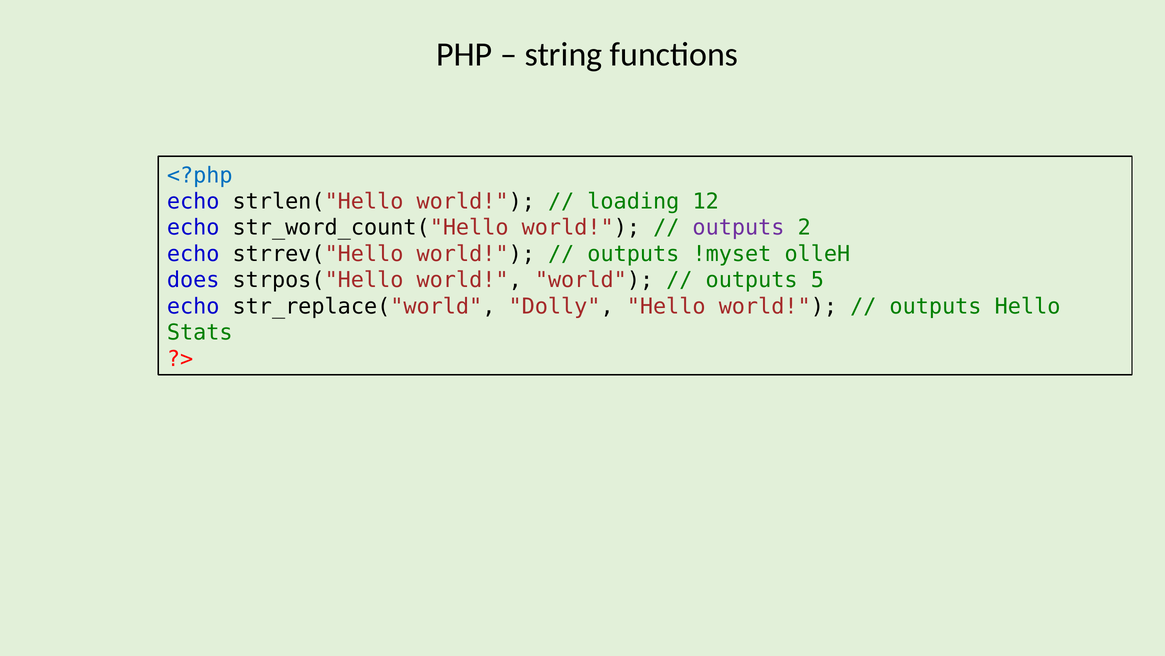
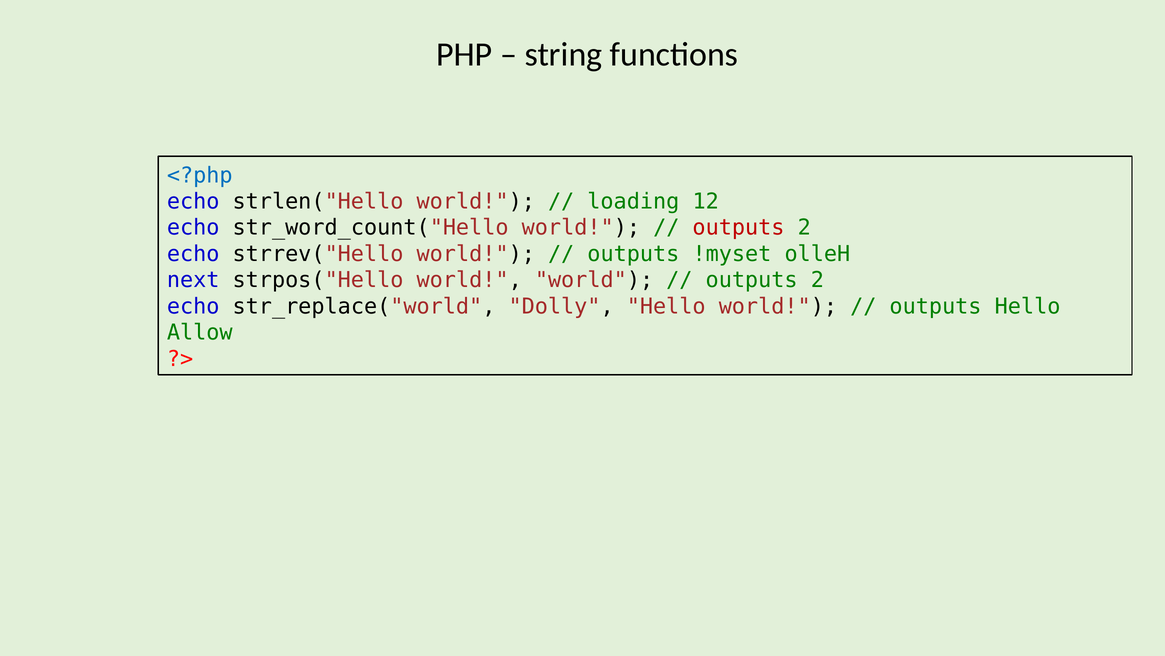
outputs colour: purple -> red (738, 228)
does: does -> next (193, 280)
5: 5 -> 2 (817, 280)
Stats: Stats -> Allow (200, 332)
